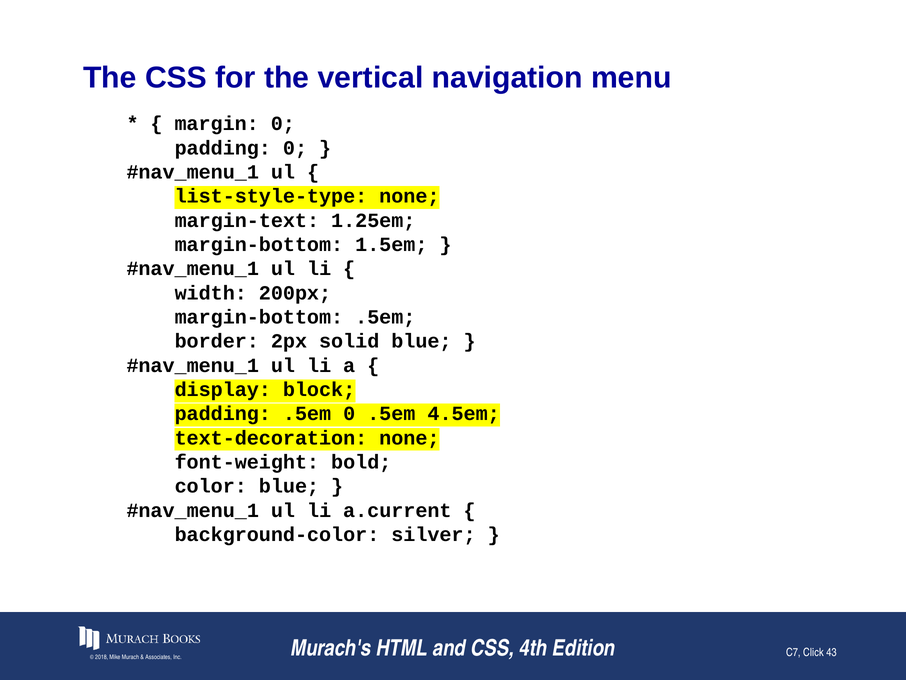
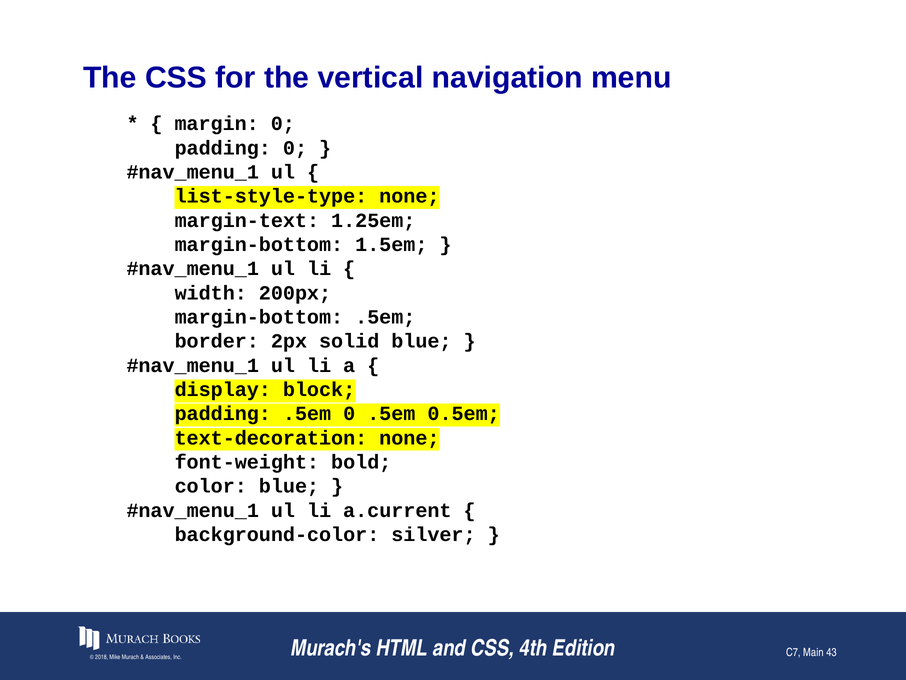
4.5em: 4.5em -> 0.5em (464, 413)
Click: Click -> Main (813, 652)
